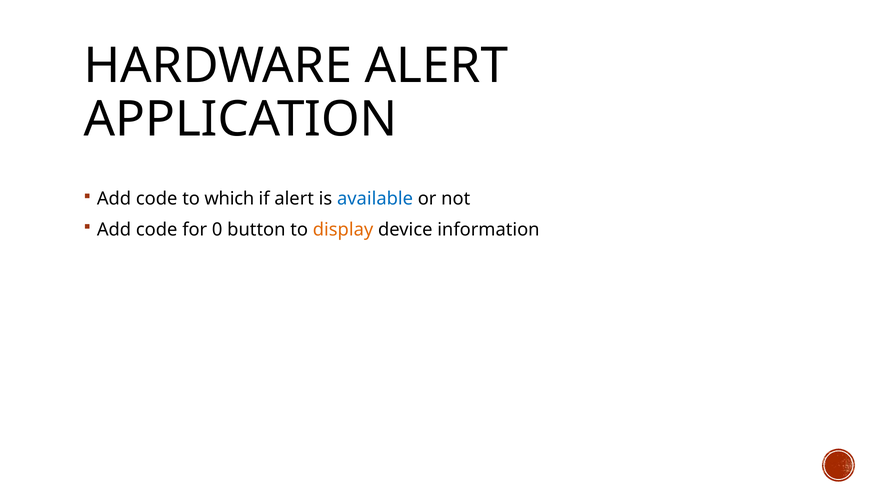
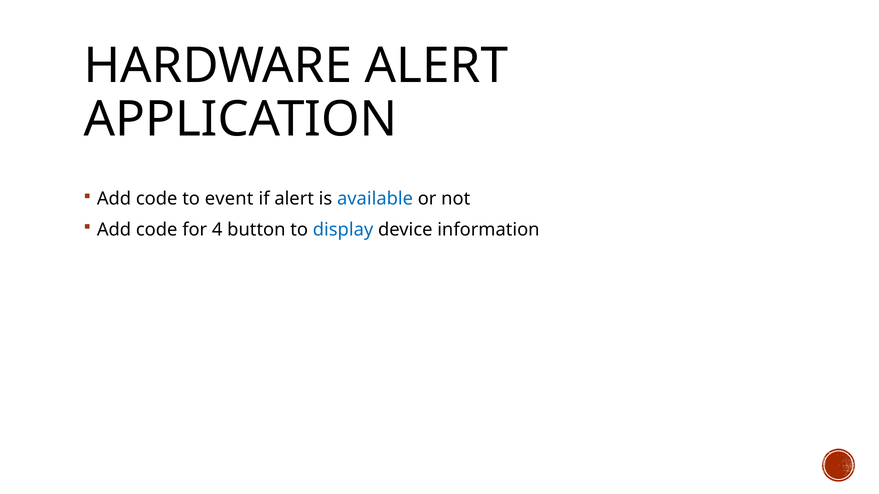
which: which -> event (229, 199)
0: 0 -> 4 (217, 230)
display colour: orange -> blue (343, 230)
